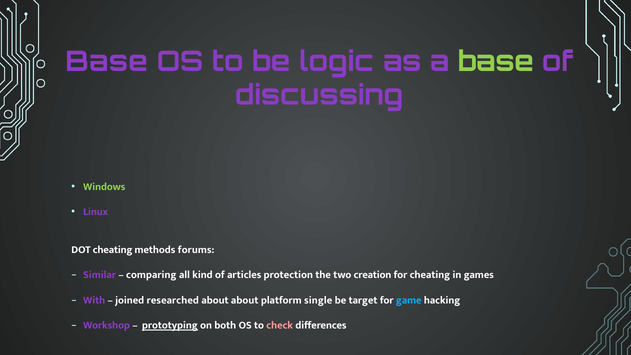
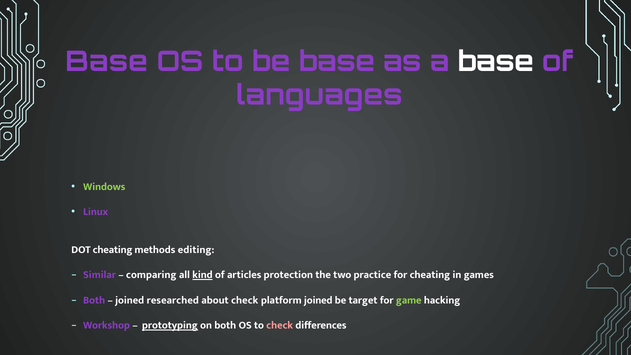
be logic: logic -> base (337, 62)
base colour: light green -> white (496, 62)
discussing: discussing -> languages (319, 95)
forums: forums -> editing (196, 250)
kind underline: none -> present (202, 275)
creation: creation -> practice (372, 275)
With: With -> Both (94, 300)
about about: about -> check (245, 300)
platform single: single -> joined (318, 300)
game colour: light blue -> light green (409, 300)
